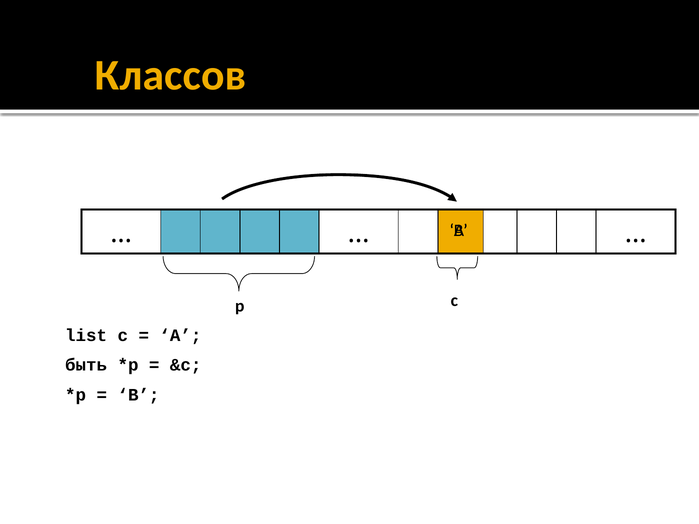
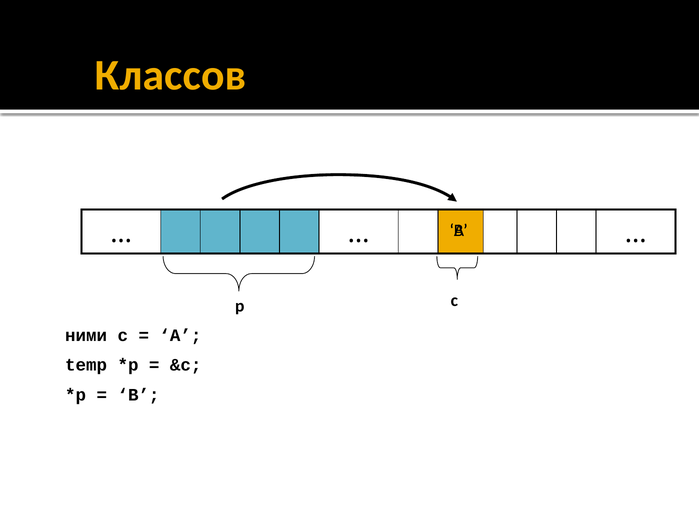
list: list -> ними (86, 336)
быть: быть -> temp (86, 365)
